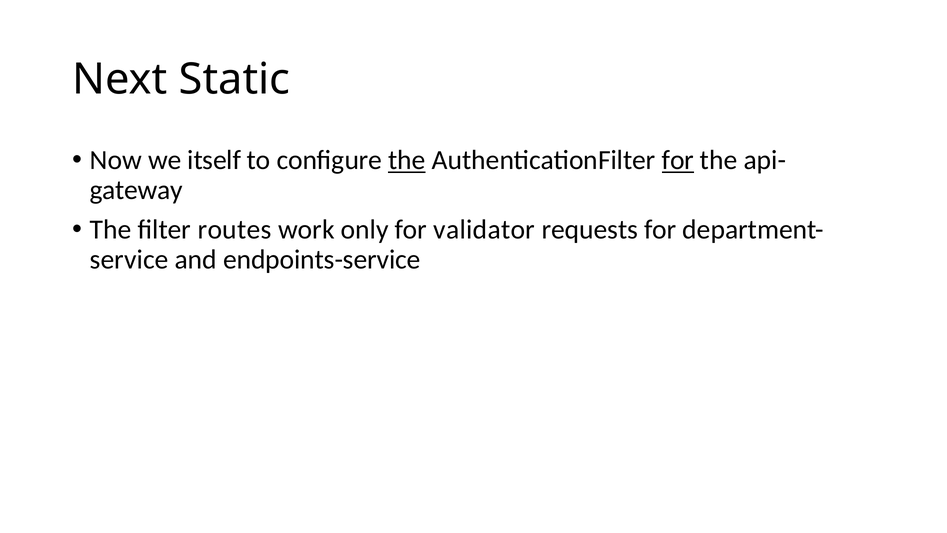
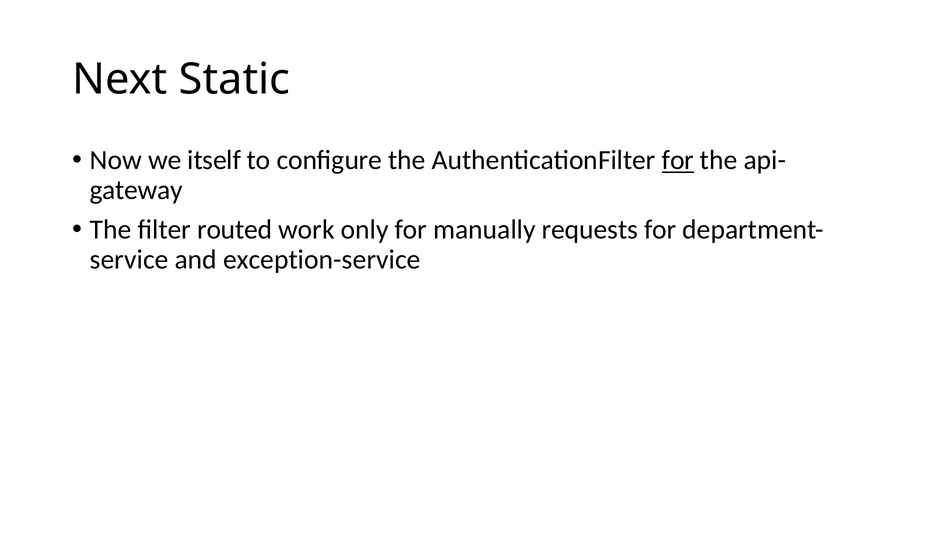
the underline: present -> none (407, 160)
routes: routes -> routed (235, 230)
validator: validator -> manually (484, 230)
endpoints-service: endpoints-service -> exception-service (322, 259)
